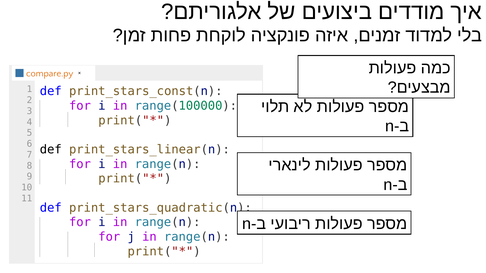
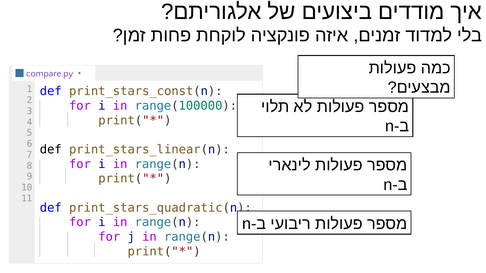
compare.py colour: orange -> purple (50, 74)
